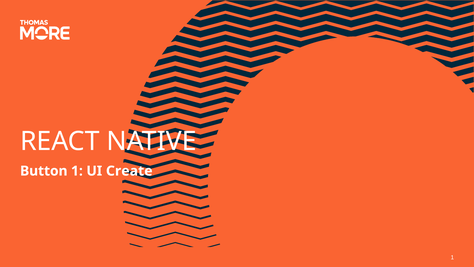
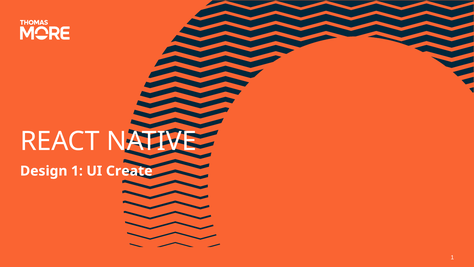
Button: Button -> Design (44, 171)
